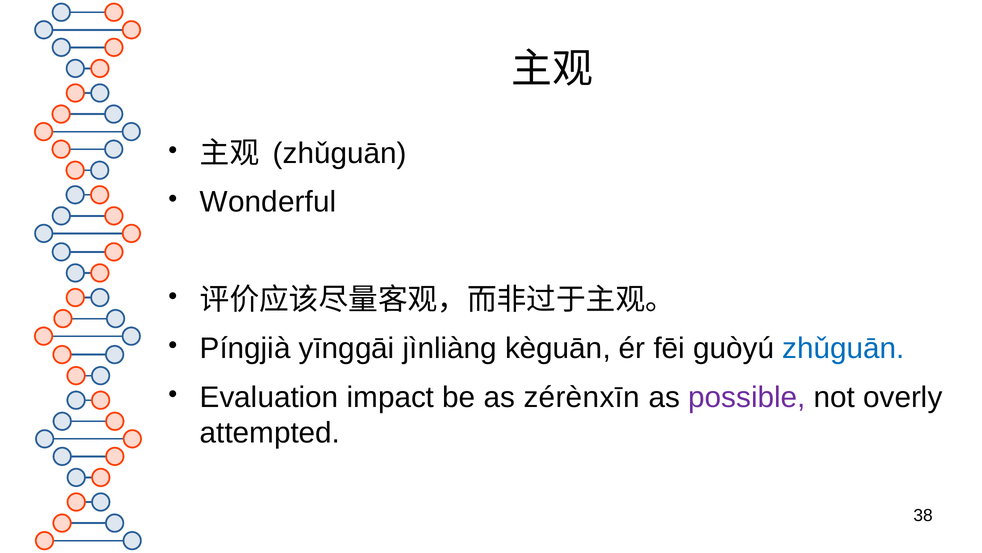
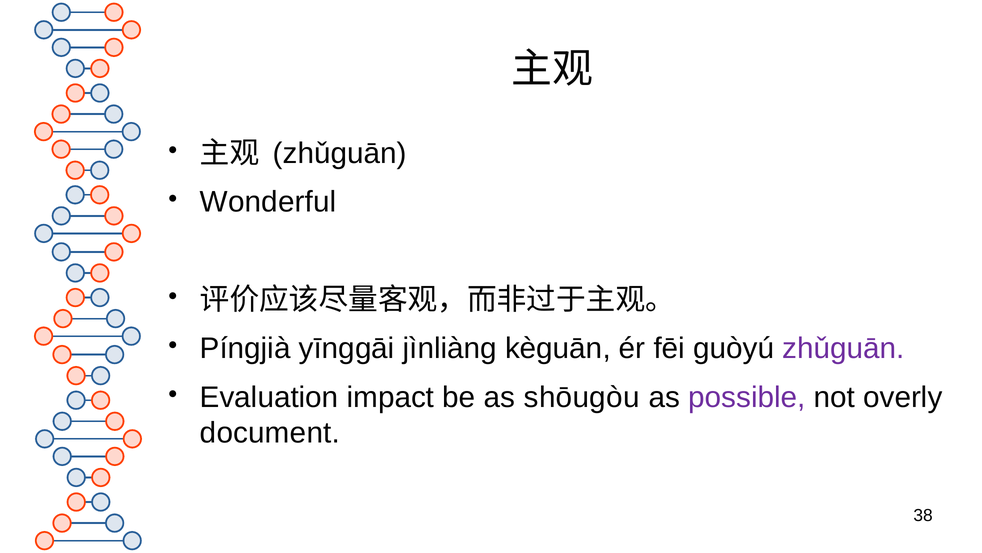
zhǔguān colour: blue -> purple (843, 348)
zérènxīn: zérènxīn -> shōugòu (582, 397)
attempted: attempted -> document (270, 433)
